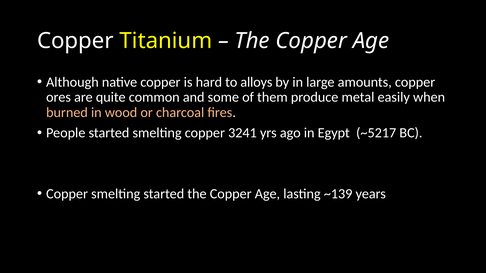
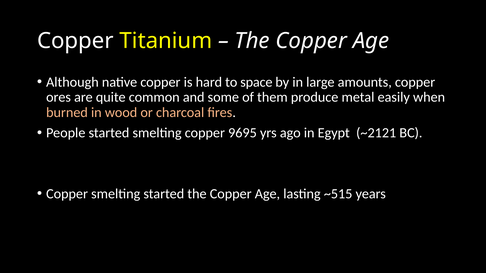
alloys: alloys -> space (256, 82)
3241: 3241 -> 9695 (242, 133)
~5217: ~5217 -> ~2121 (376, 133)
~139: ~139 -> ~515 (338, 194)
